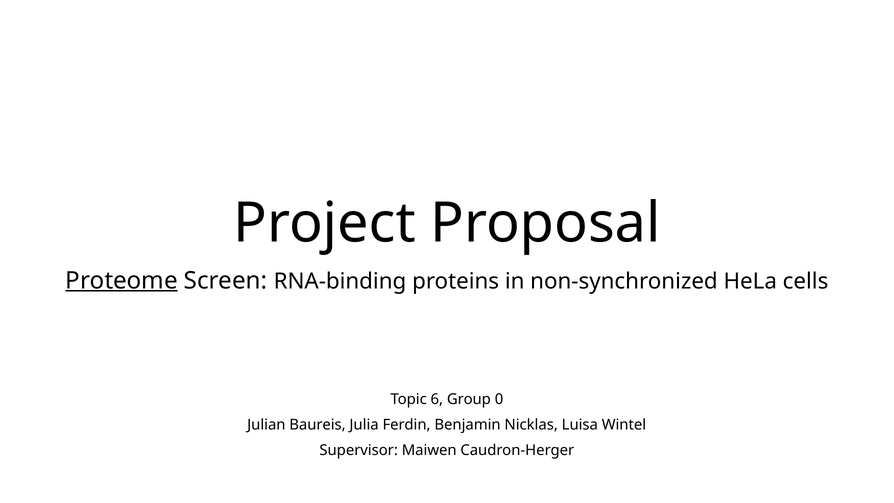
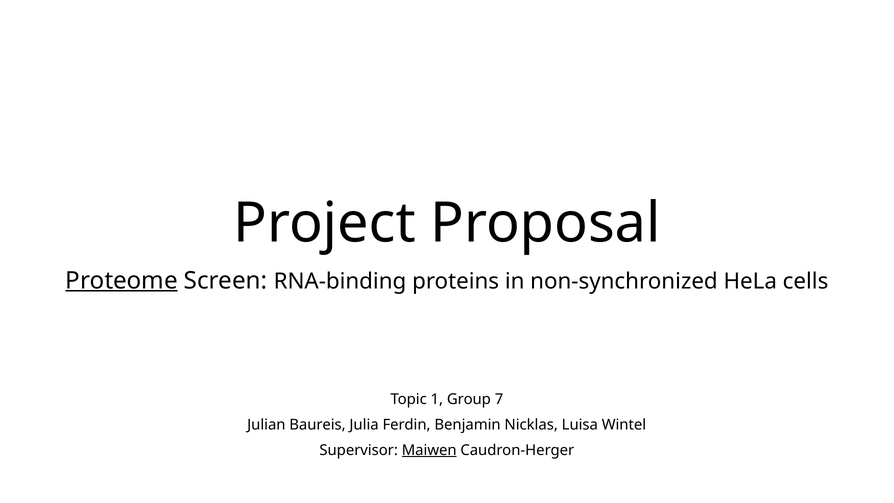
6: 6 -> 1 (437, 399)
0: 0 -> 7 (499, 399)
Maiwen underline: none -> present (429, 450)
